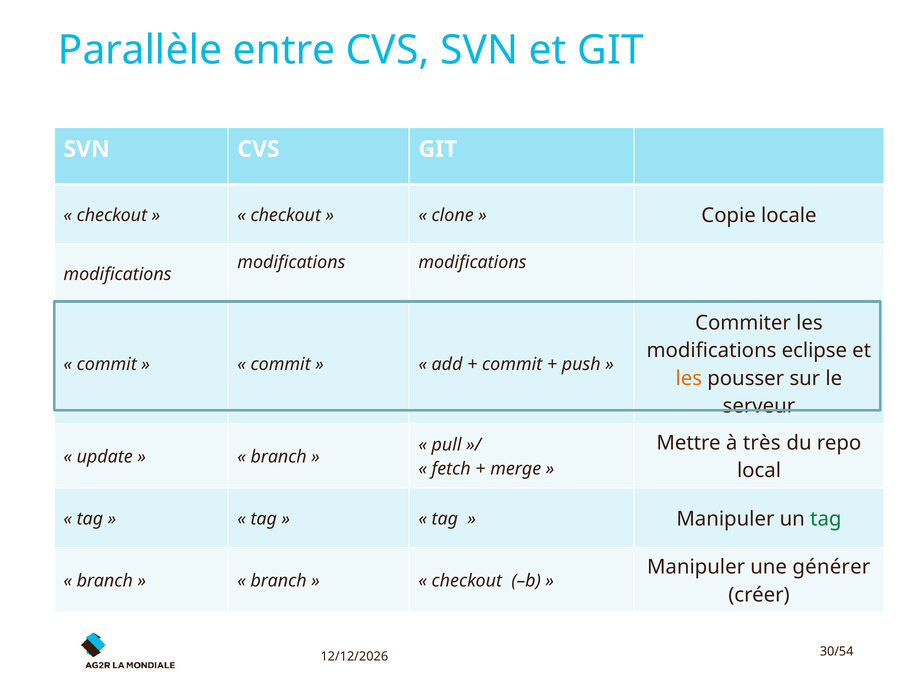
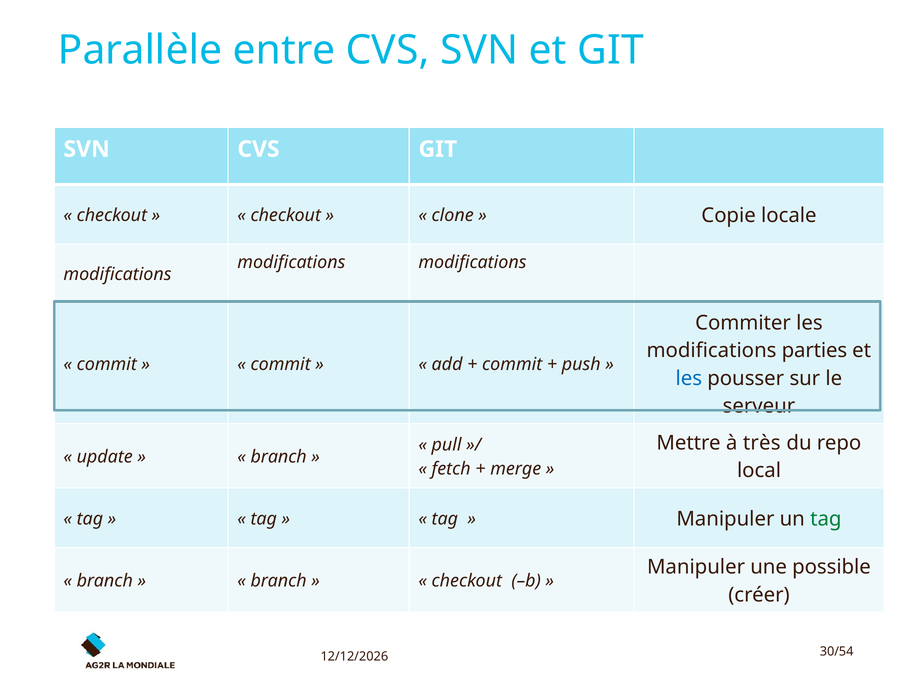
eclipse: eclipse -> parties (814, 351)
les colour: orange -> blue (689, 378)
générer: générer -> possible (832, 567)
